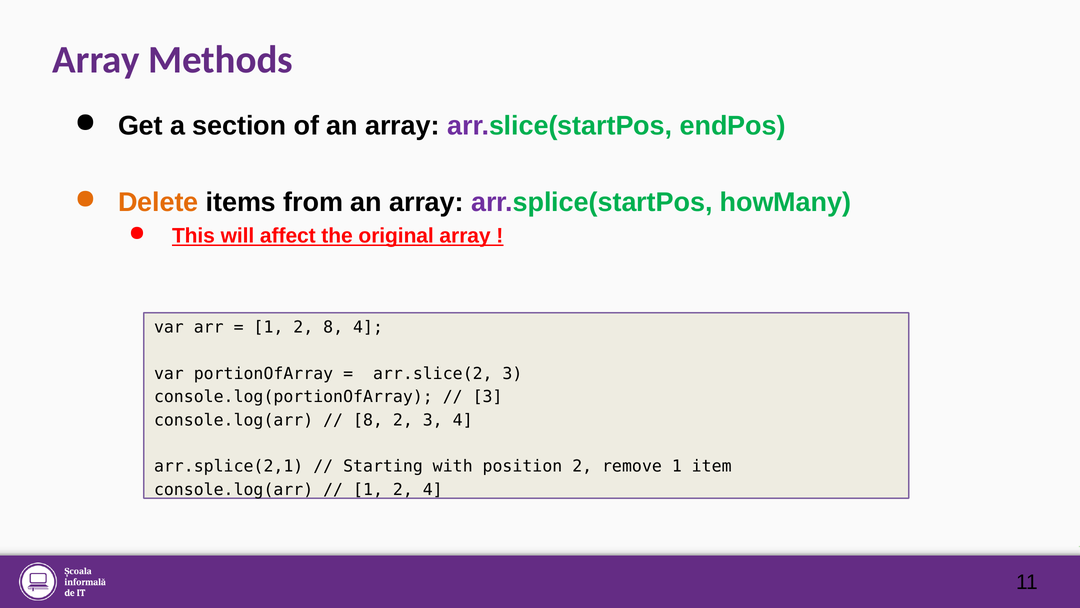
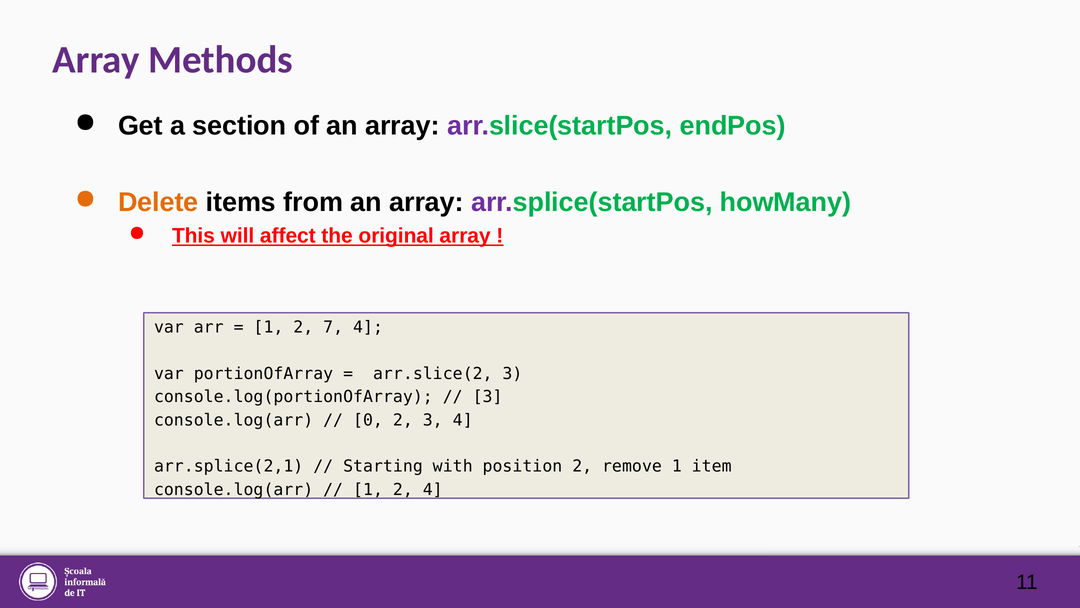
2 8: 8 -> 7 (333, 327)
8: 8 -> 0 (368, 420)
